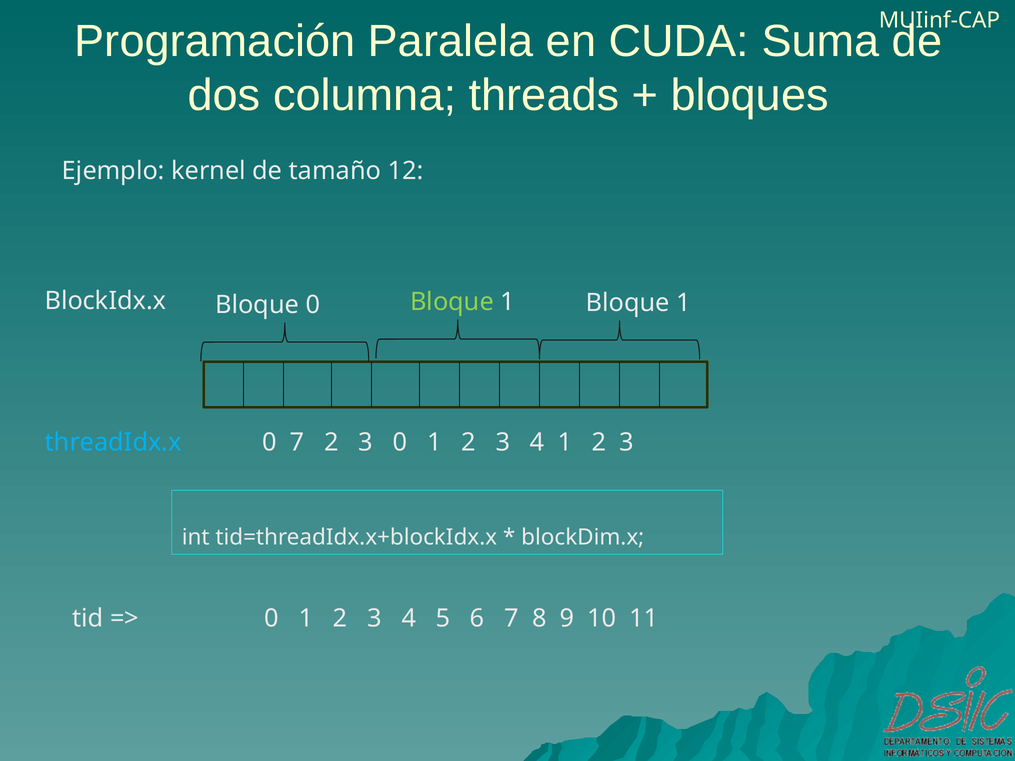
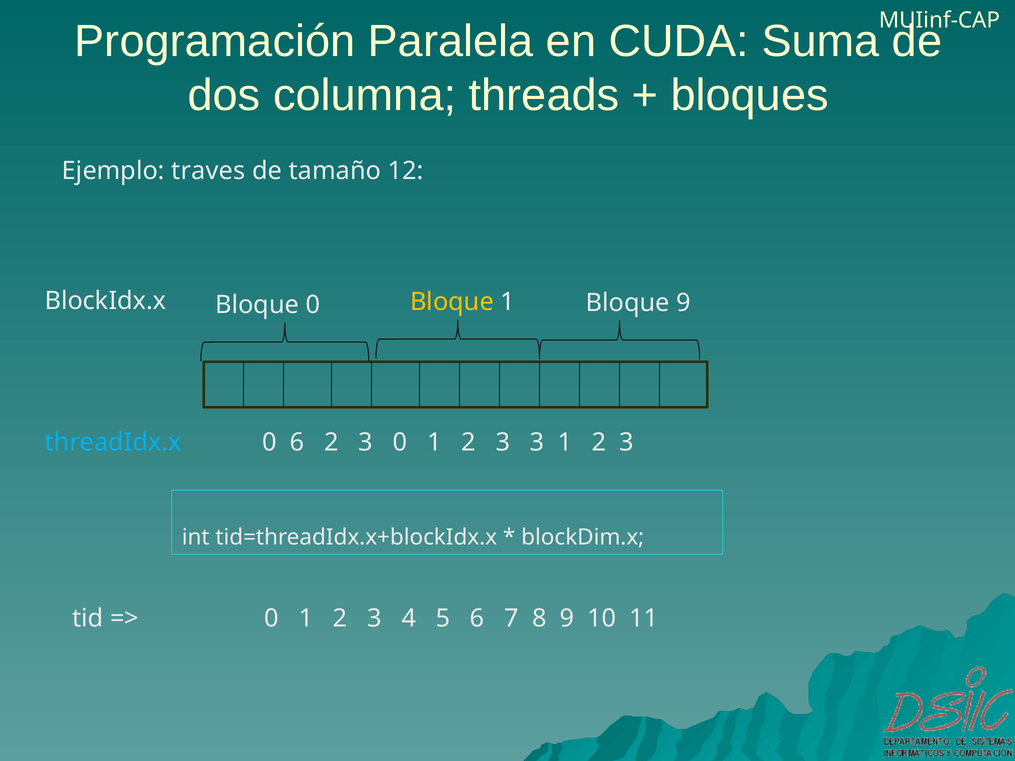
kernel: kernel -> traves (208, 171)
Bloque colour: light green -> yellow (452, 302)
1 Bloque 1: 1 -> 9 (684, 303)
0 7: 7 -> 6 (297, 443)
4: 4 -> 3 (537, 443)
